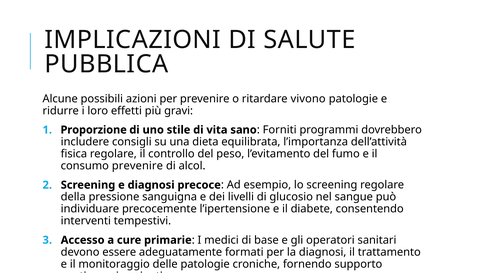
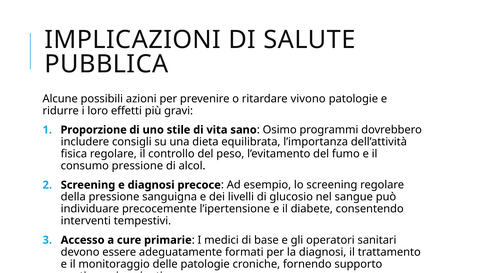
Forniti: Forniti -> Osimo (280, 130)
consumo prevenire: prevenire -> pressione (137, 166)
